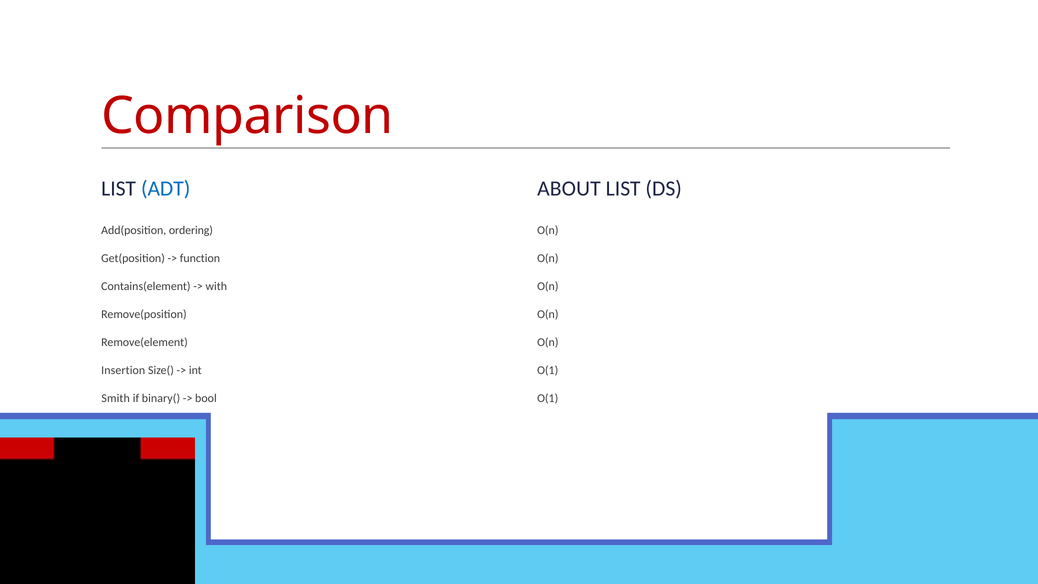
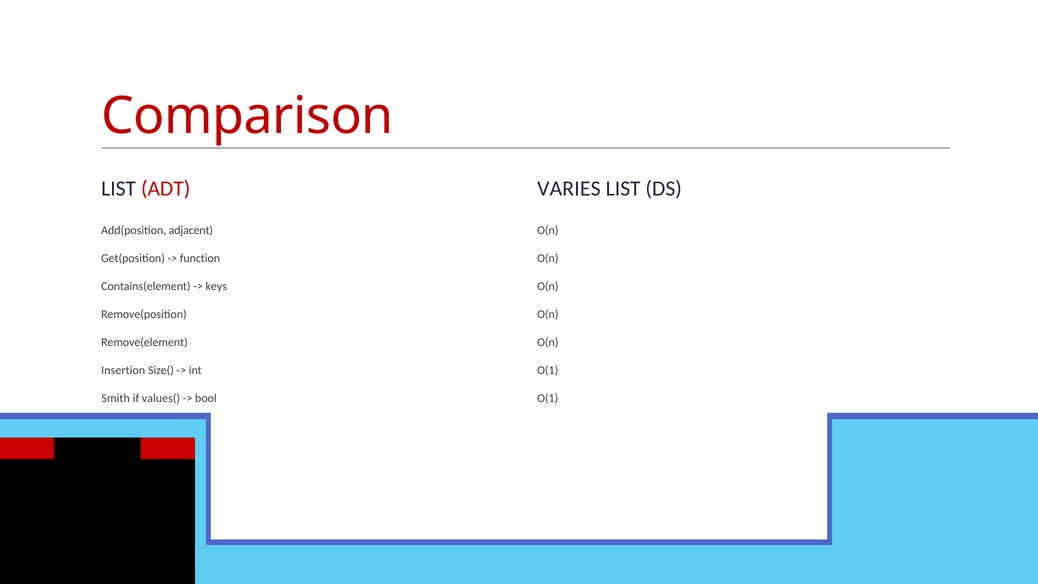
ADT colour: blue -> red (166, 188)
ABOUT: ABOUT -> VARIES (569, 188)
ordering: ordering -> adjacent (191, 230)
with: with -> keys (216, 286)
binary(: binary( -> values( (161, 398)
